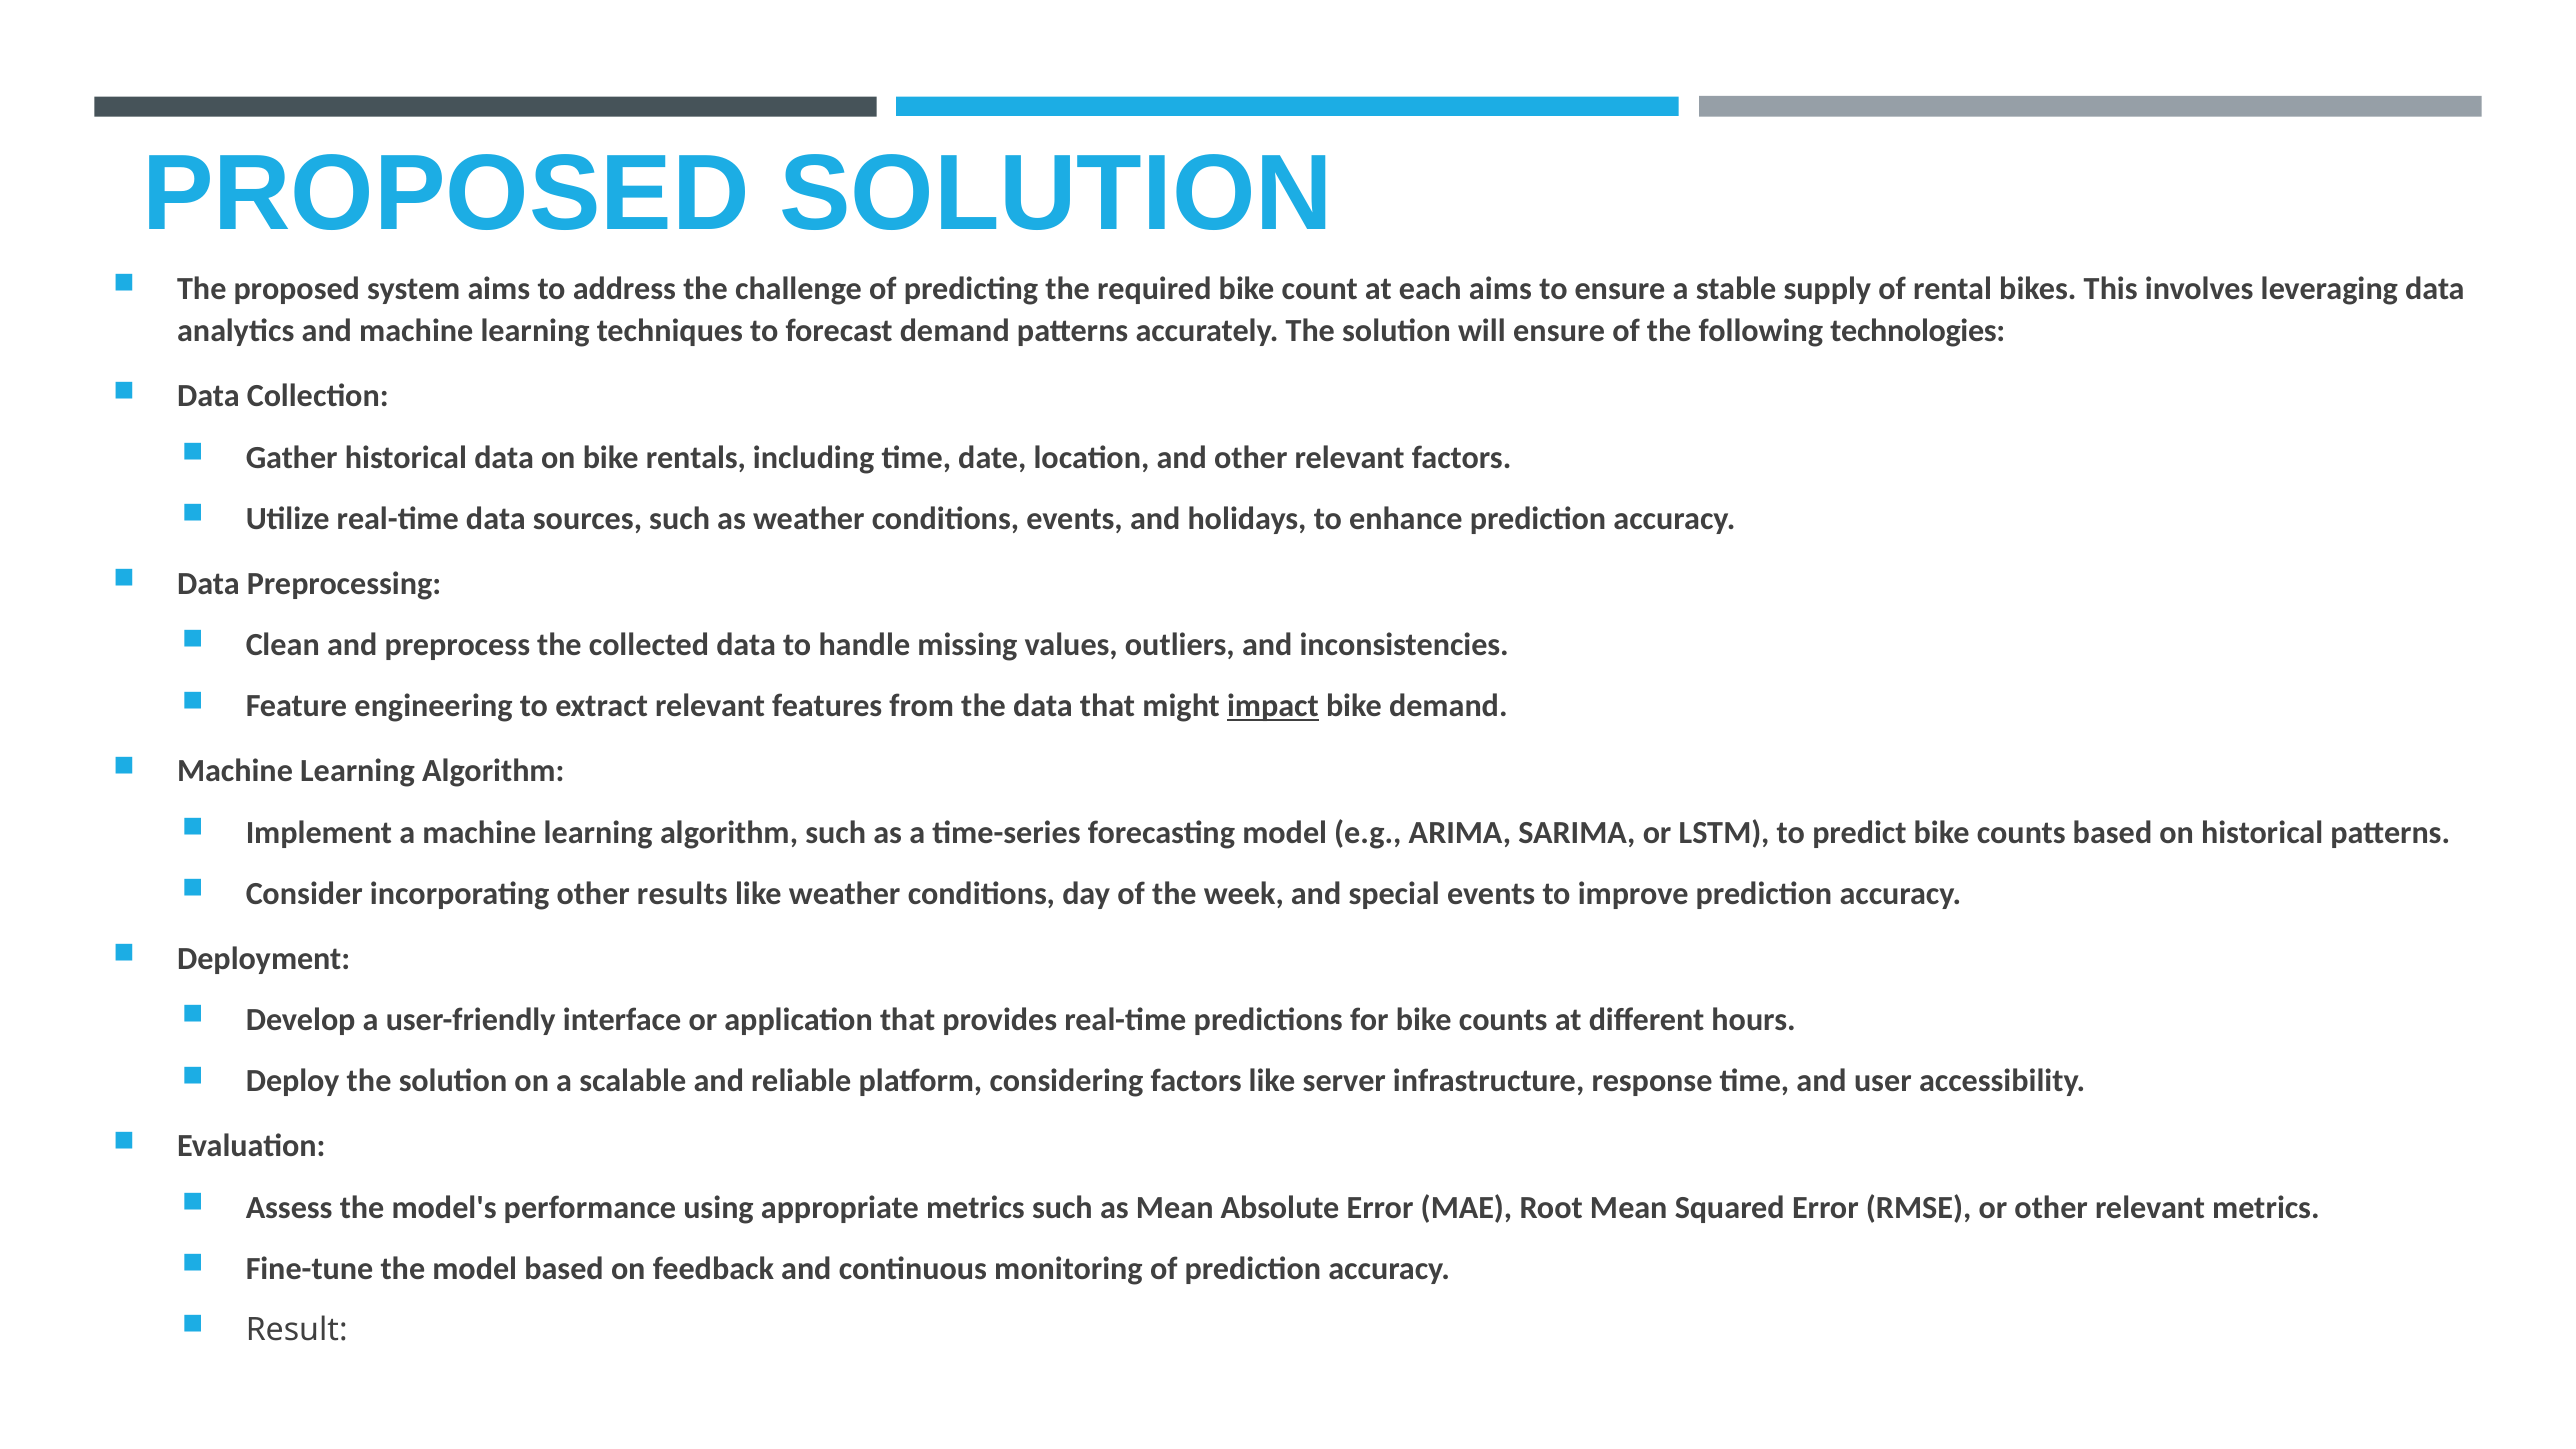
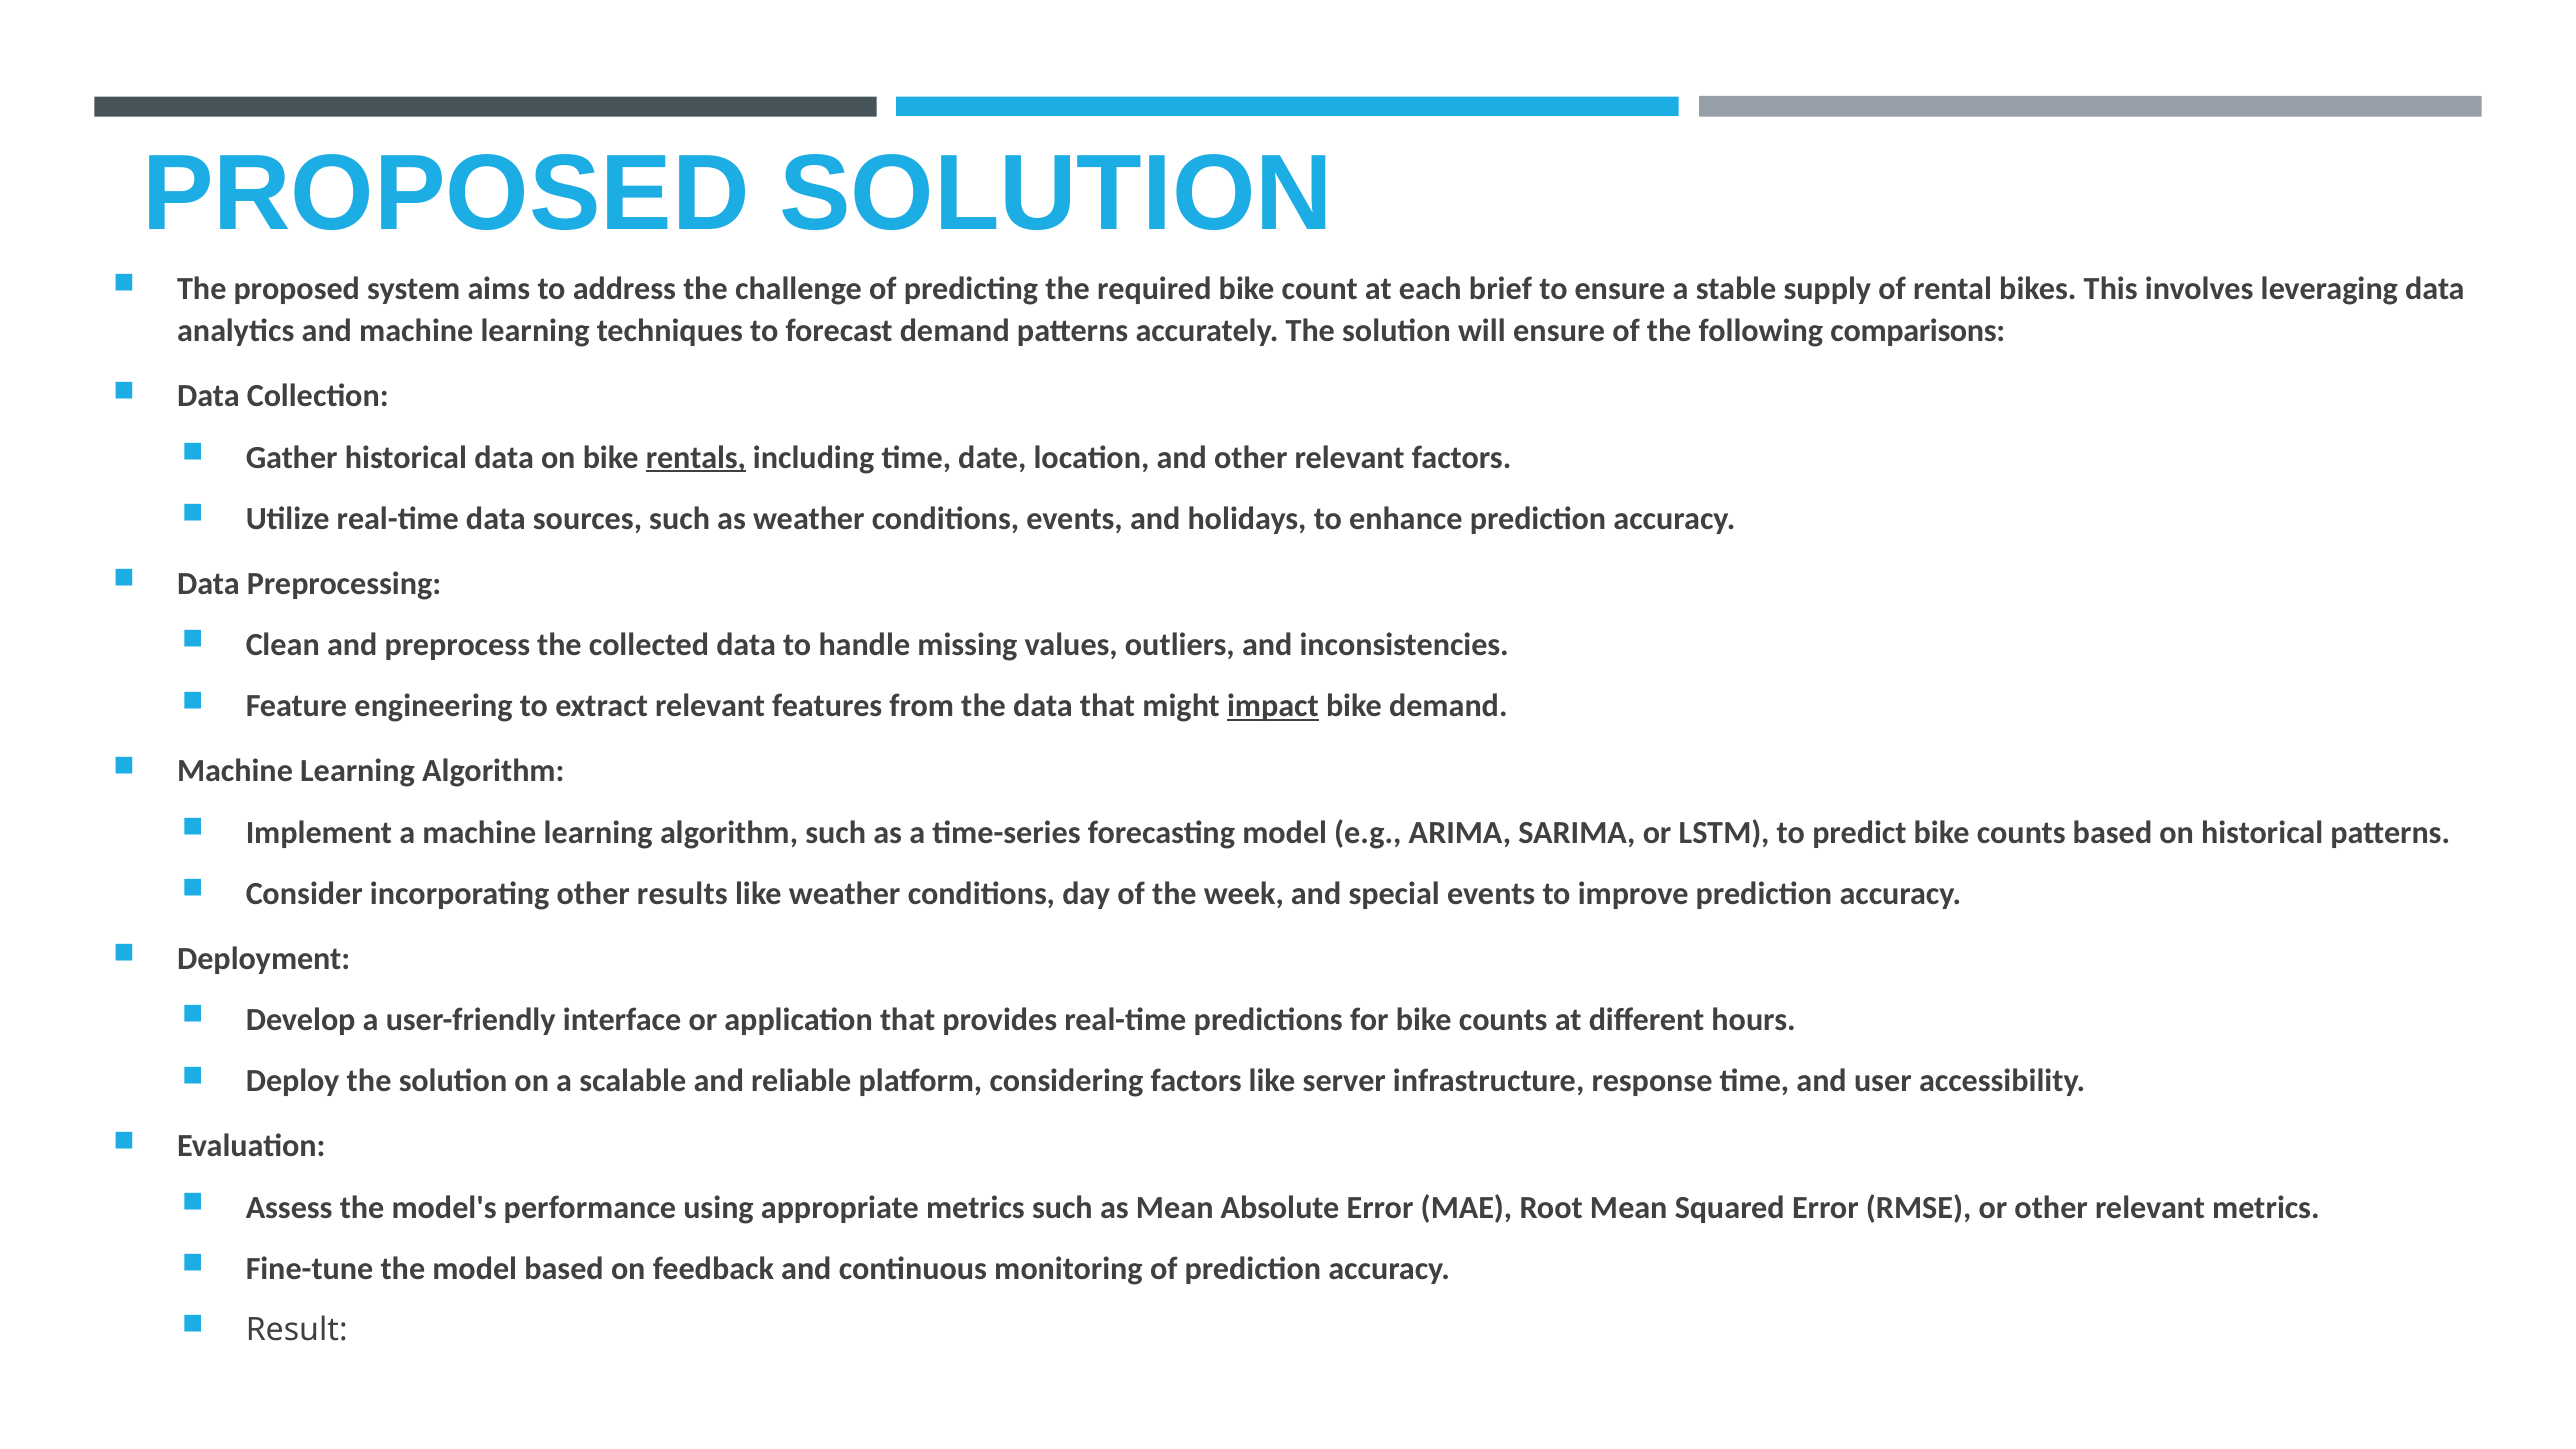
each aims: aims -> brief (1501, 289)
technologies: technologies -> comparisons (1918, 331)
rentals underline: none -> present (696, 458)
